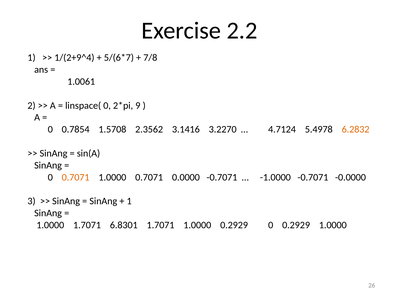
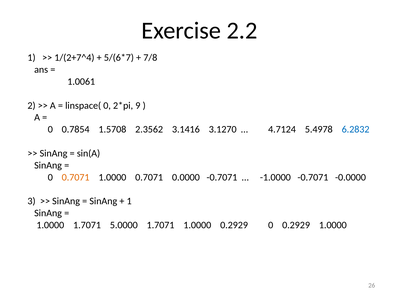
1/(2+9^4: 1/(2+9^4 -> 1/(2+7^4 (74, 58)
3.2270: 3.2270 -> 3.1270 (223, 130)
6.2832 colour: orange -> blue (356, 130)
6.8301: 6.8301 -> 5.0000 (124, 225)
